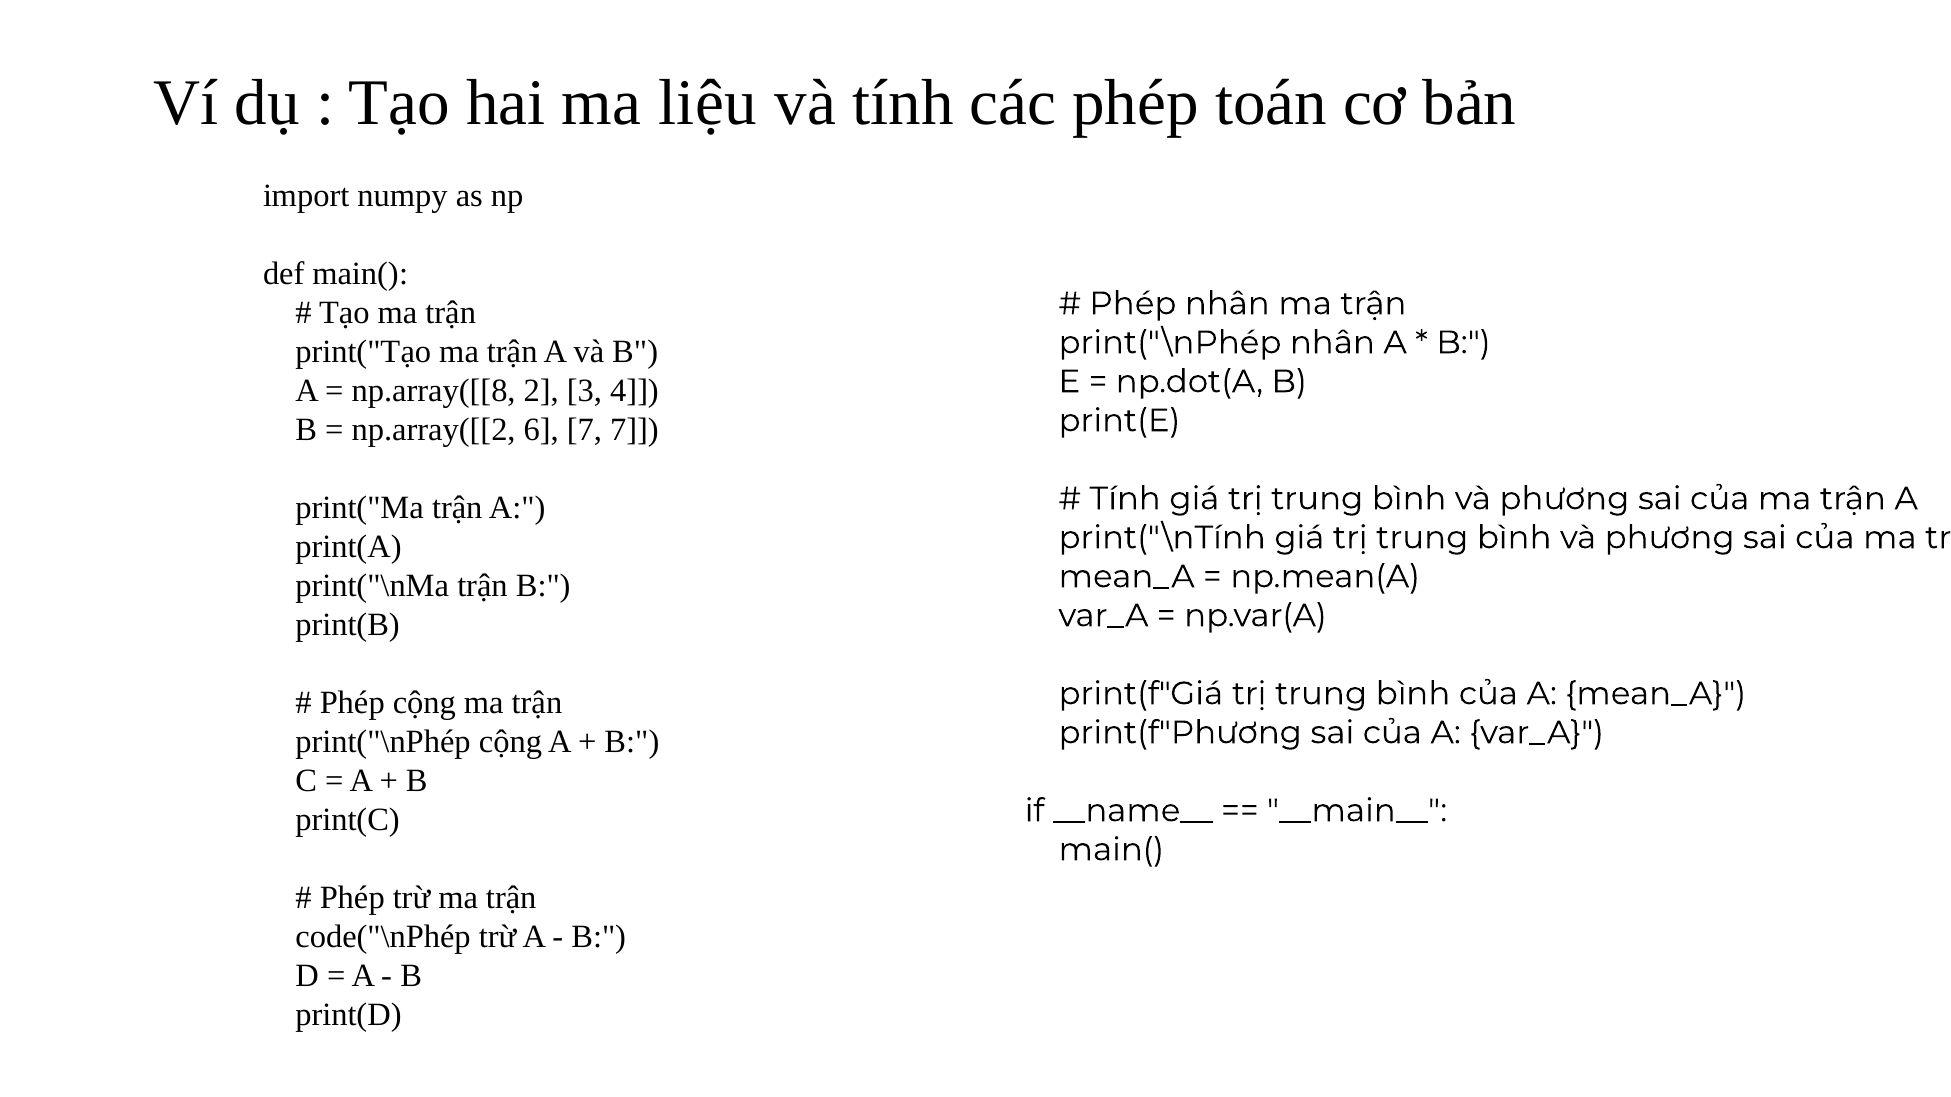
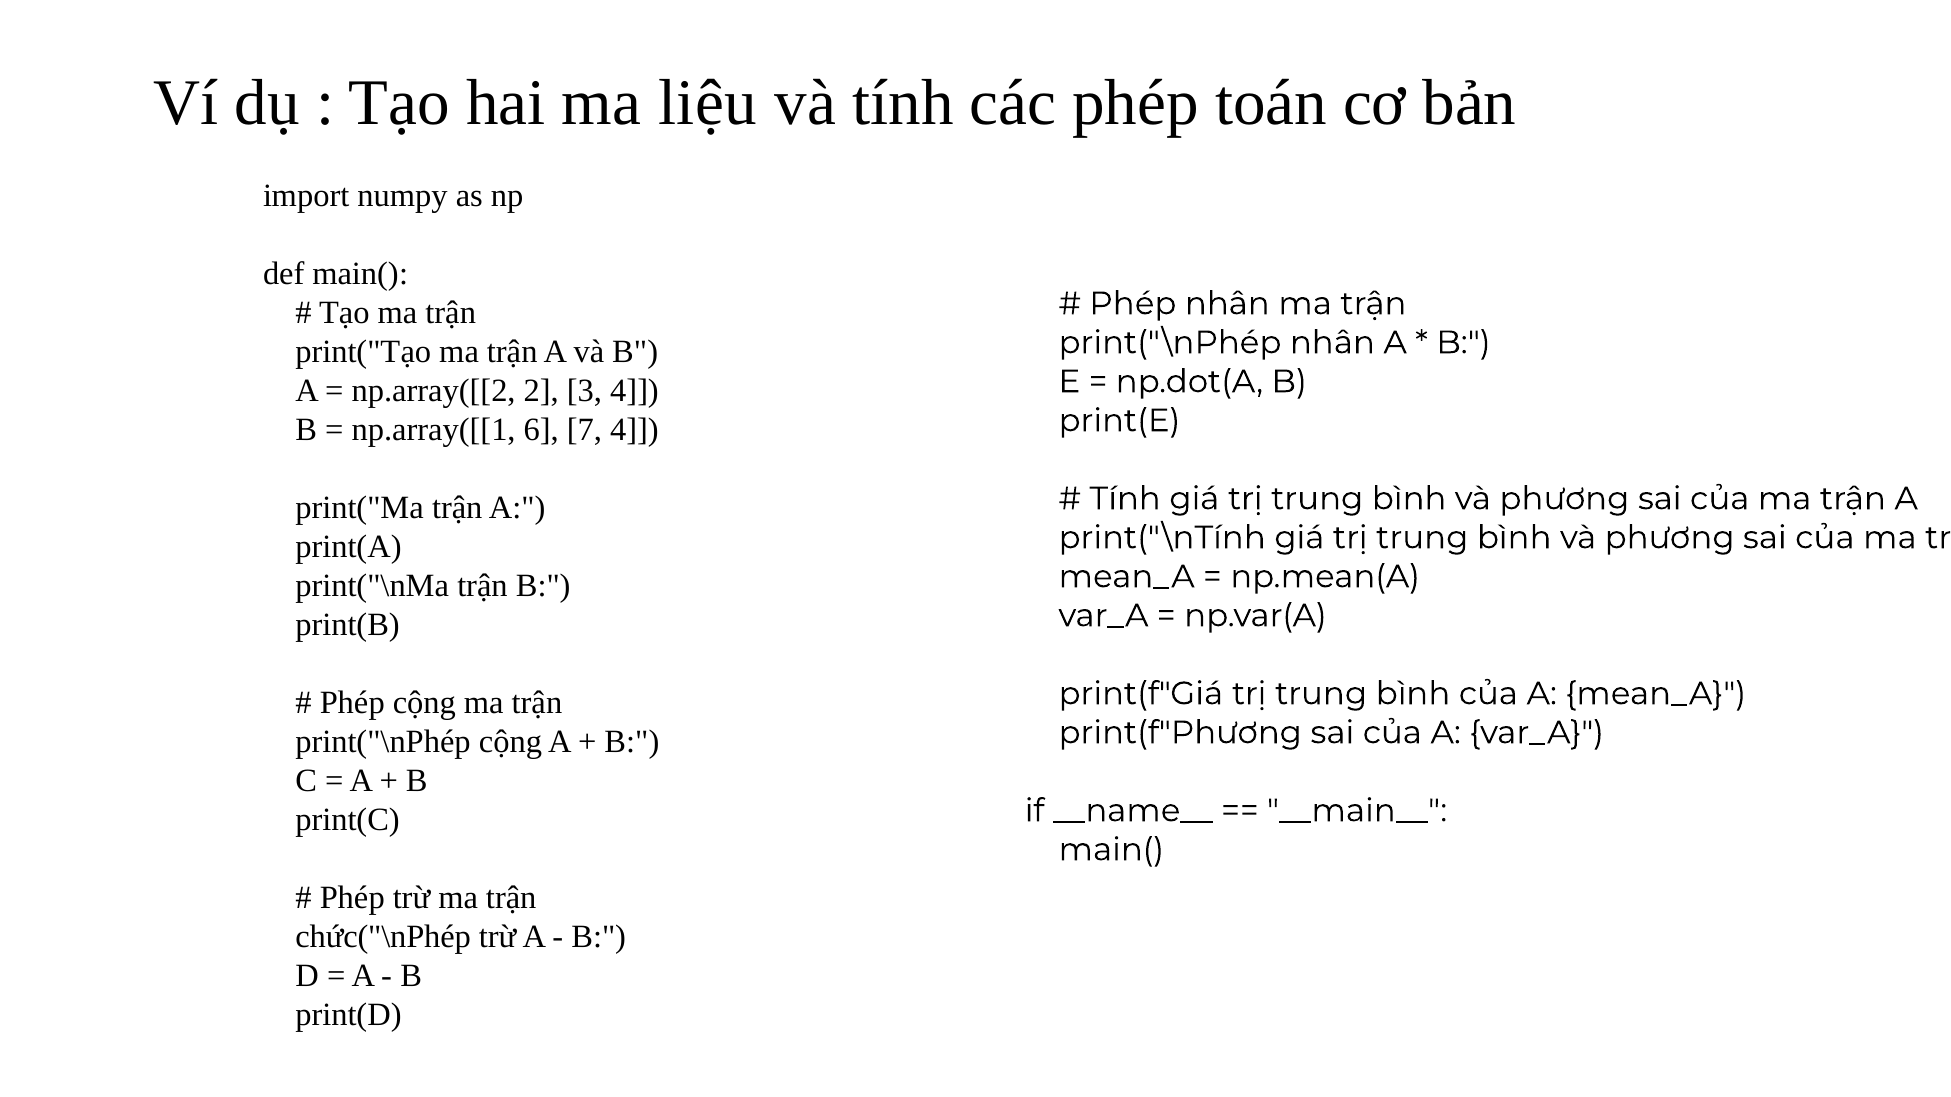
np.array([[8: np.array([[8 -> np.array([[2 (434, 391)
np.array([[2: np.array([[2 -> np.array([[1 (434, 430)
7 7: 7 -> 4 (634, 430)
code("\nPhép: code("\nPhép -> chức("\nPhép (383, 937)
